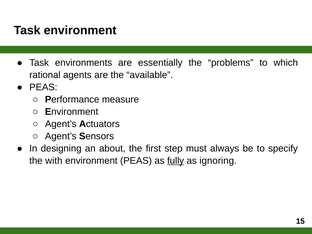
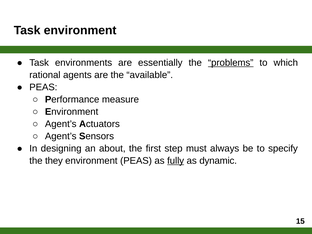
problems underline: none -> present (231, 63)
with: with -> they (54, 161)
ignoring: ignoring -> dynamic (218, 161)
